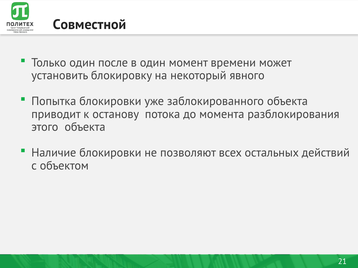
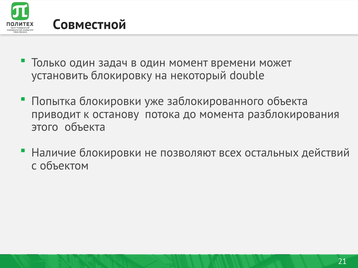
после: после -> задач (113, 63)
явного: явного -> double (247, 76)
